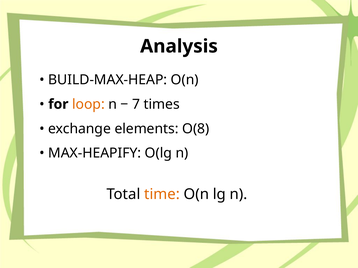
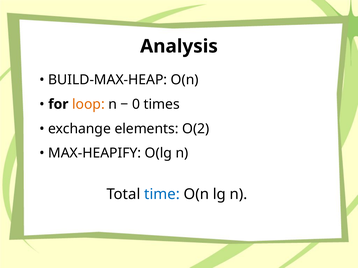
7: 7 -> 0 (136, 104)
O(8: O(8 -> O(2 (196, 129)
time colour: orange -> blue (162, 195)
